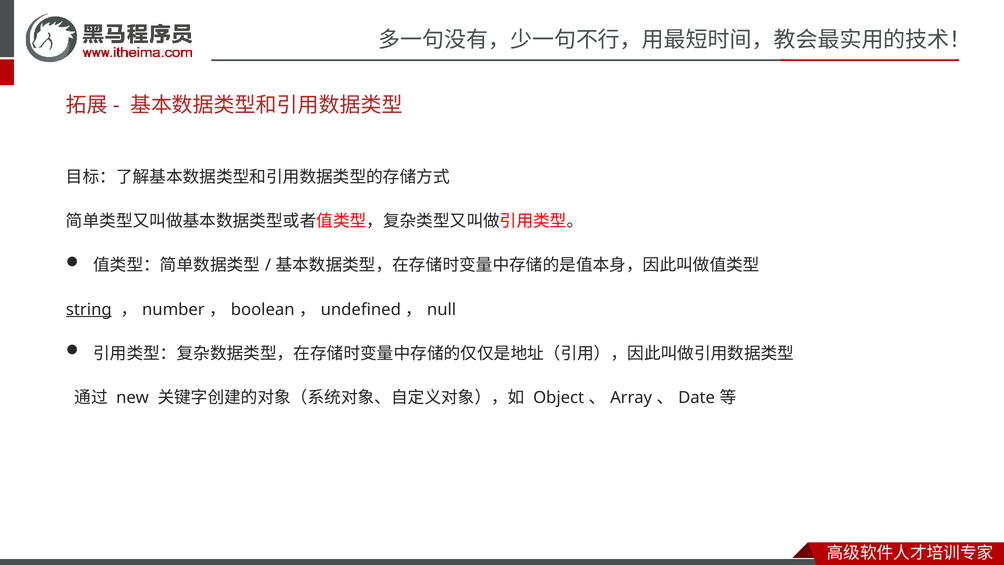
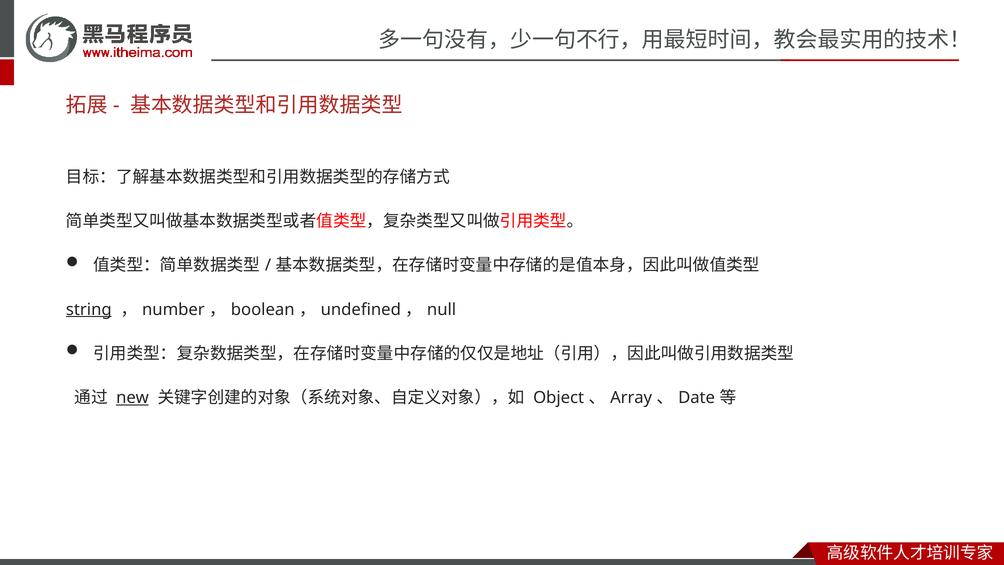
new underline: none -> present (133, 398)
